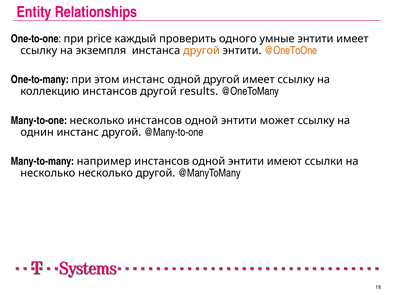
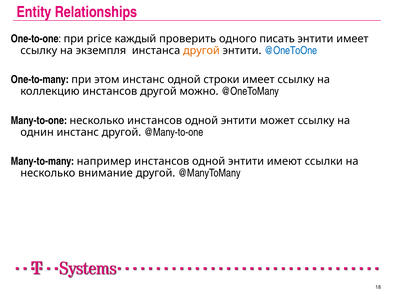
умные: умные -> писать (277, 39)
@OneToOne colour: orange -> blue (291, 51)
одной другой: другой -> строки (221, 80)
results: results -> можно (199, 92)
несколько несколько: несколько -> внимание (105, 173)
